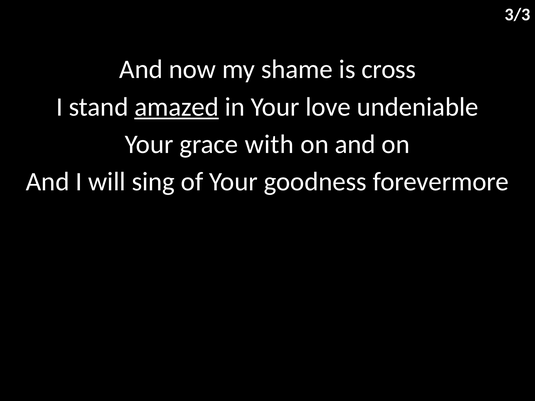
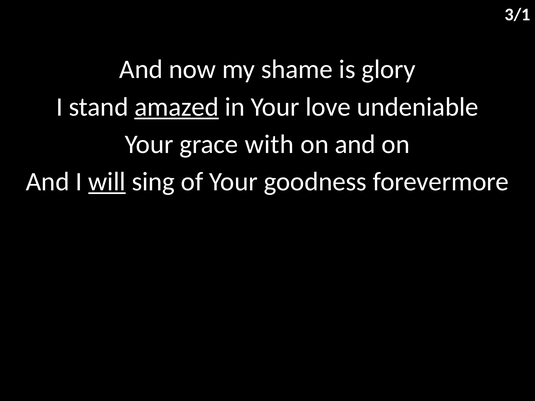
3/3: 3/3 -> 3/1 (517, 15)
cross: cross -> glory (389, 70)
will underline: none -> present (107, 182)
